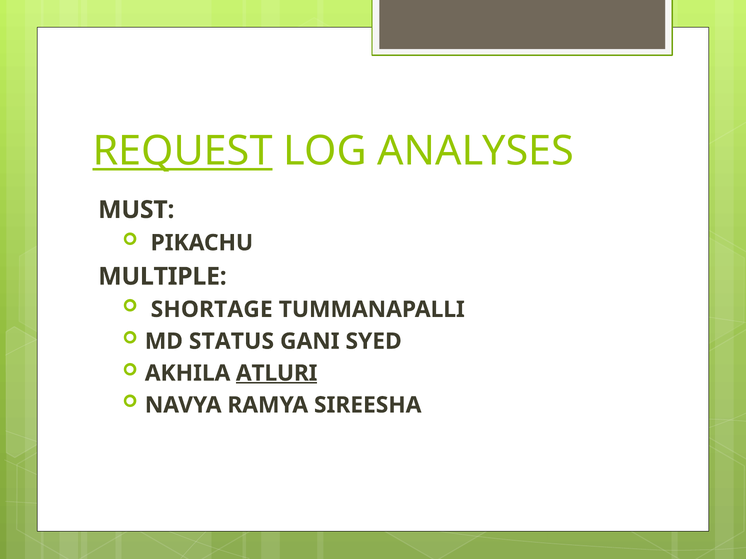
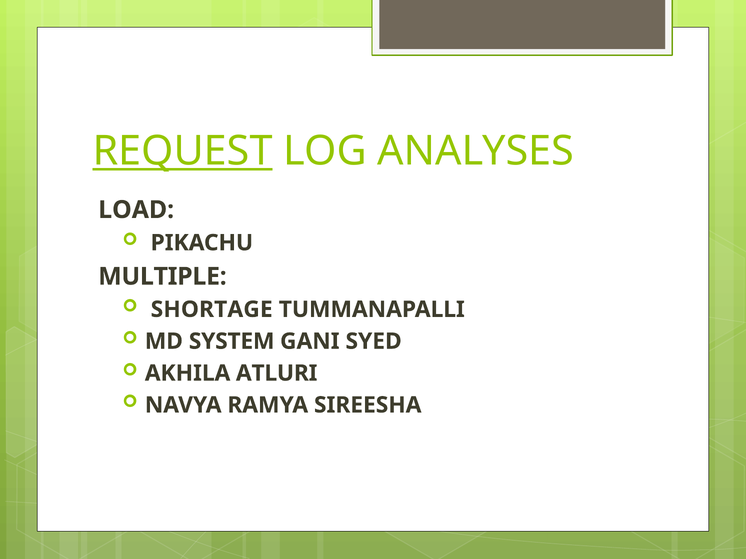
MUST: MUST -> LOAD (136, 210)
STATUS: STATUS -> SYSTEM (232, 342)
ATLURI underline: present -> none (277, 373)
